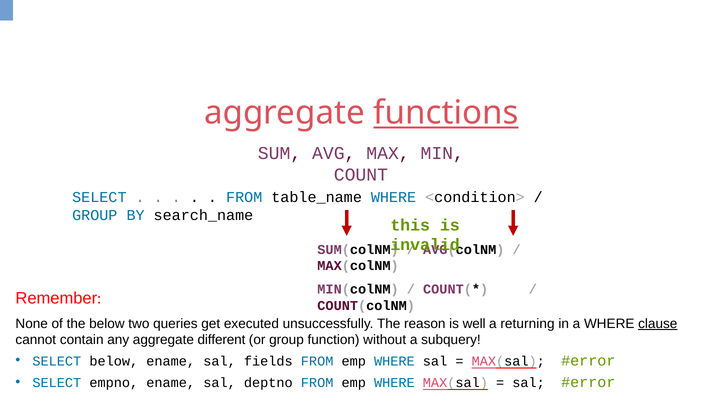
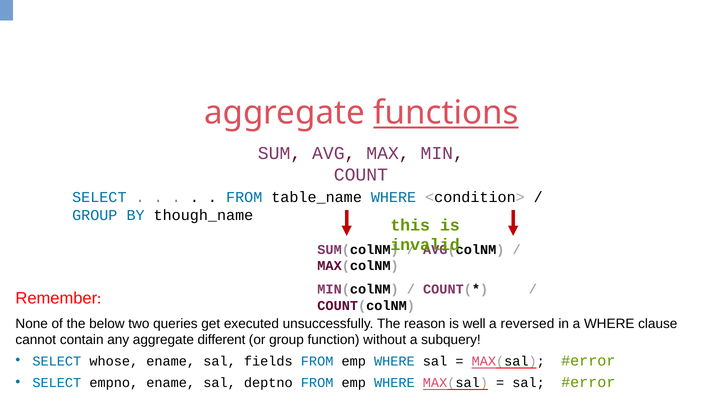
search_name: search_name -> though_name (203, 215)
returning: returning -> reversed (527, 323)
clause underline: present -> none (658, 323)
SELECT below: below -> whose (114, 361)
